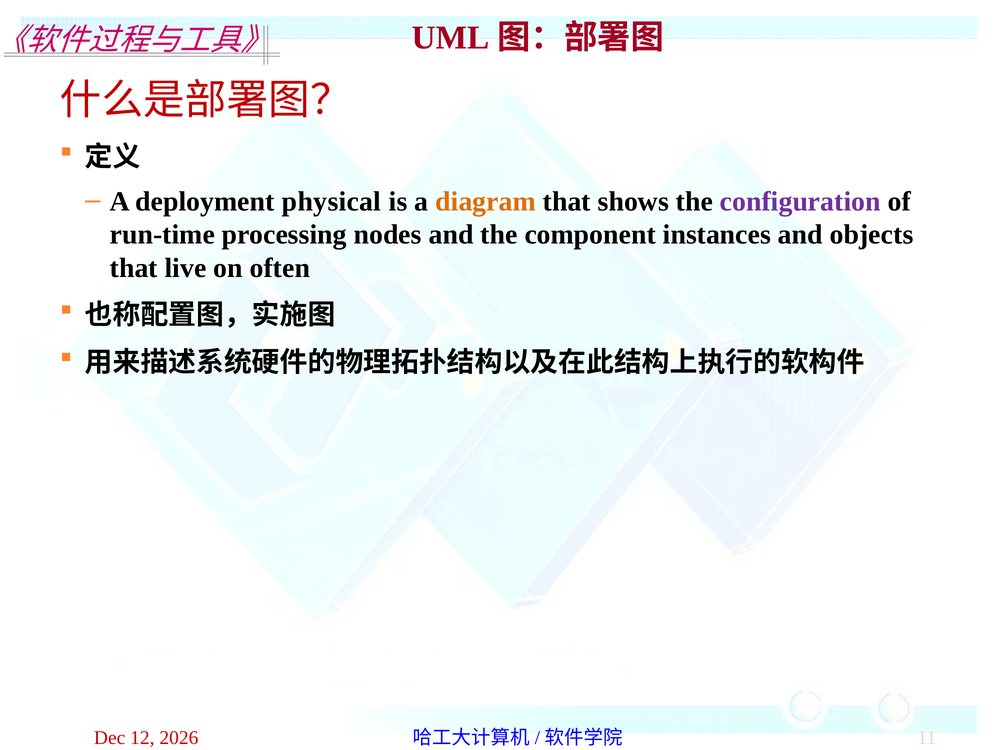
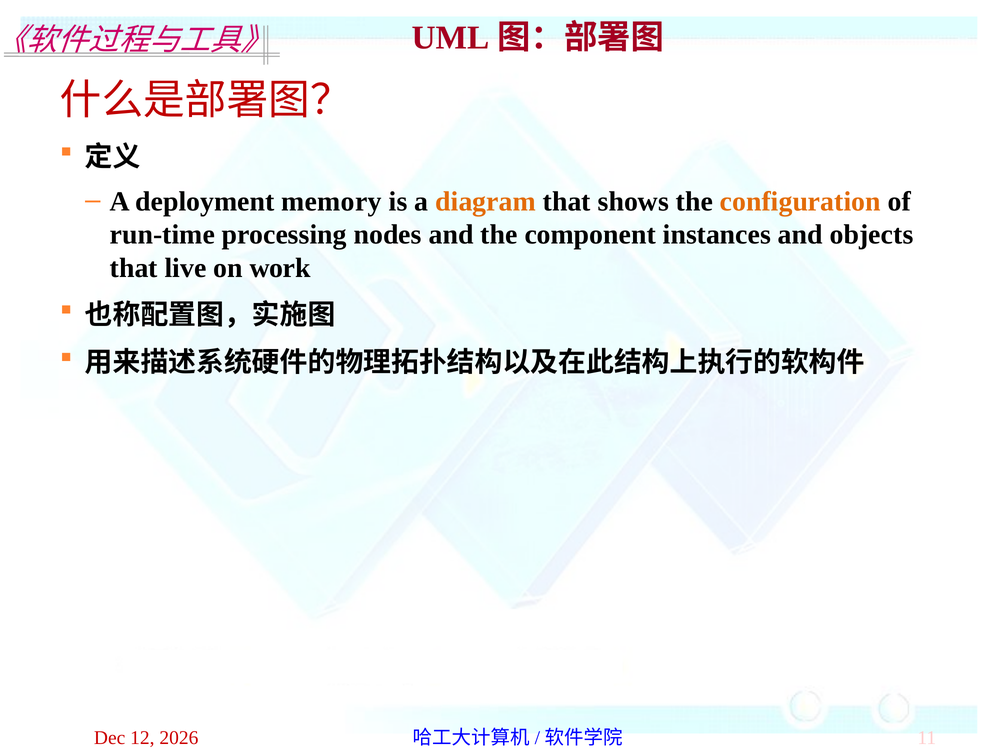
physical: physical -> memory (332, 202)
configuration colour: purple -> orange (800, 202)
often: often -> work (280, 268)
